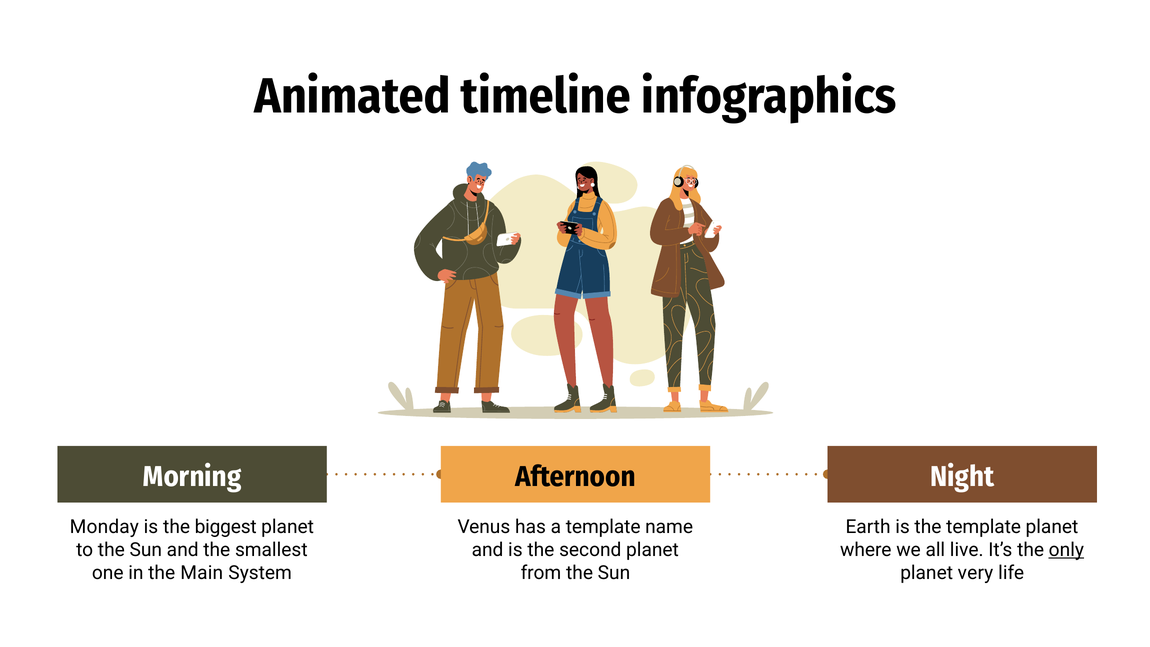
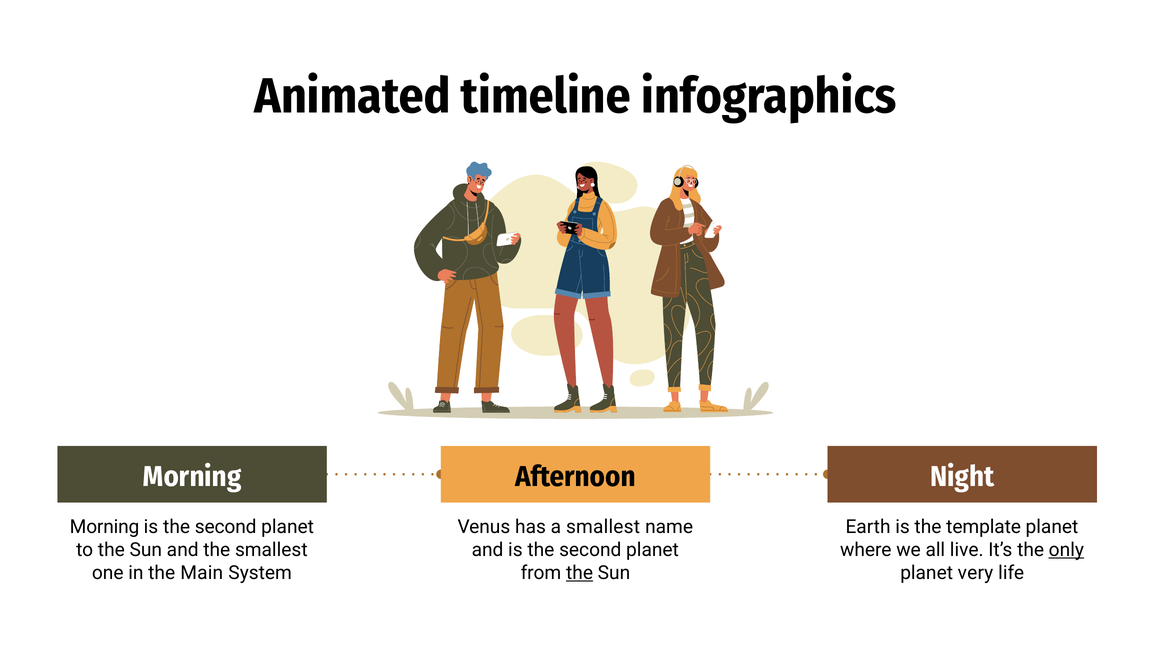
Monday: Monday -> Morning (104, 527)
biggest: biggest -> second (226, 527)
a template: template -> smallest (603, 527)
the underline: none -> present (580, 573)
